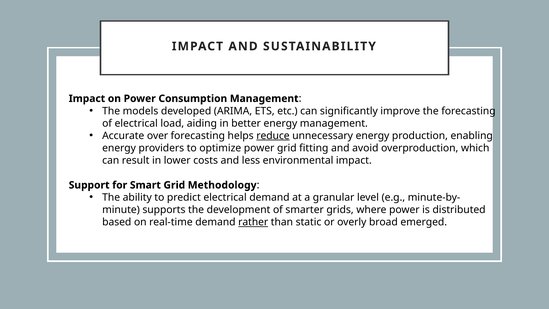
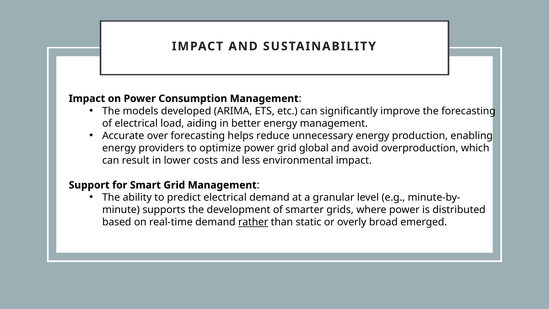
reduce underline: present -> none (273, 136)
fitting: fitting -> global (314, 148)
Grid Methodology: Methodology -> Management (222, 185)
